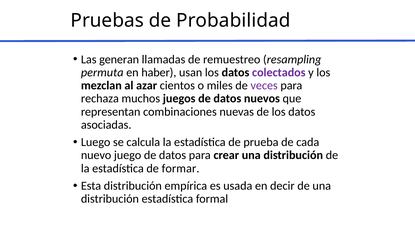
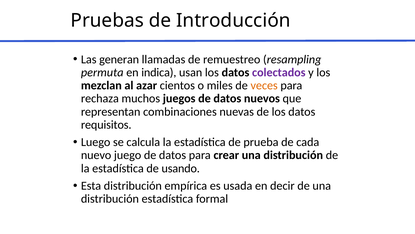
Probabilidad: Probabilidad -> Introducción (233, 21)
haber: haber -> indica (159, 72)
veces colour: purple -> orange (264, 85)
asociadas: asociadas -> requisitos (106, 125)
formar: formar -> usando (181, 168)
